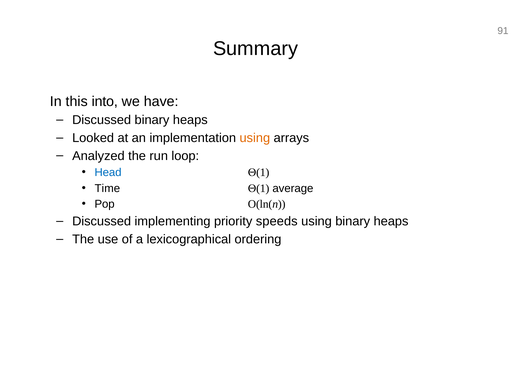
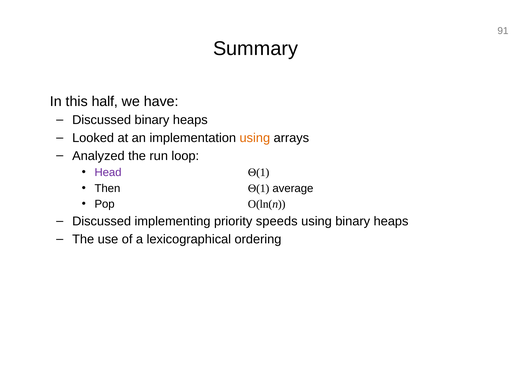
into: into -> half (105, 101)
Head colour: blue -> purple (108, 173)
Time: Time -> Then (107, 188)
